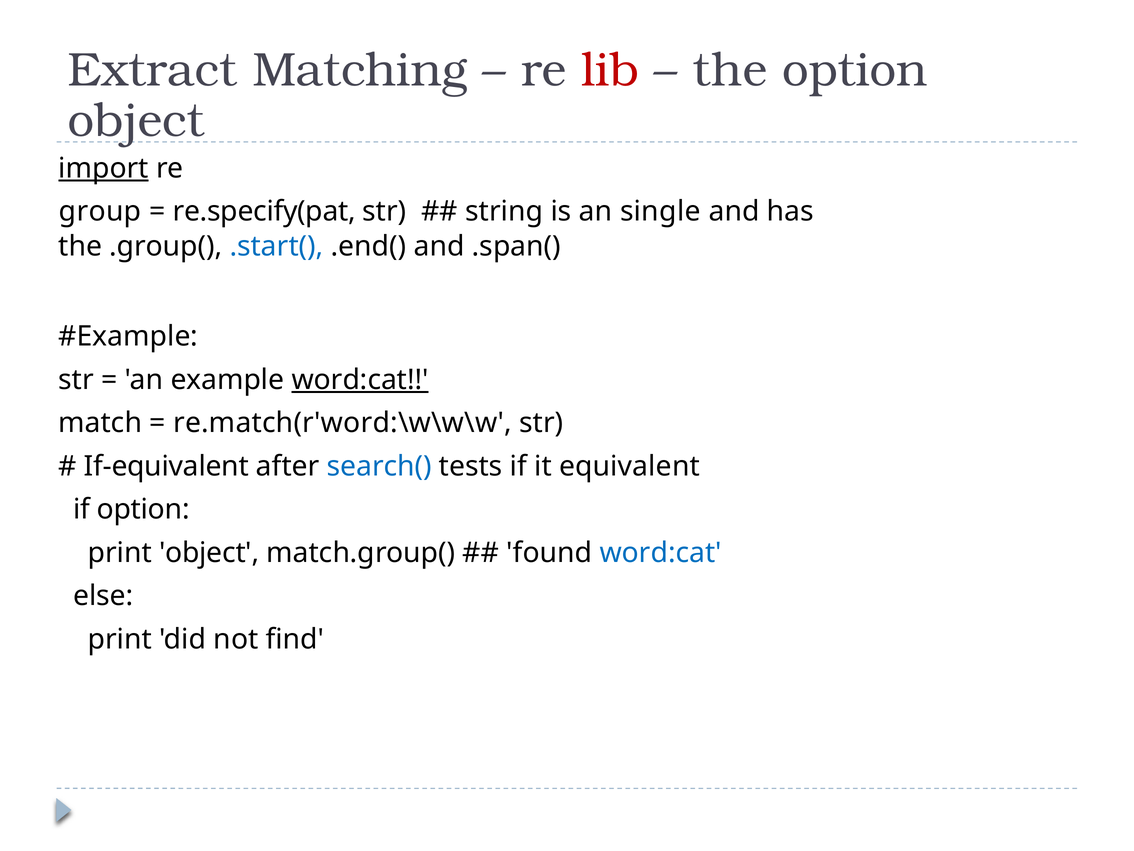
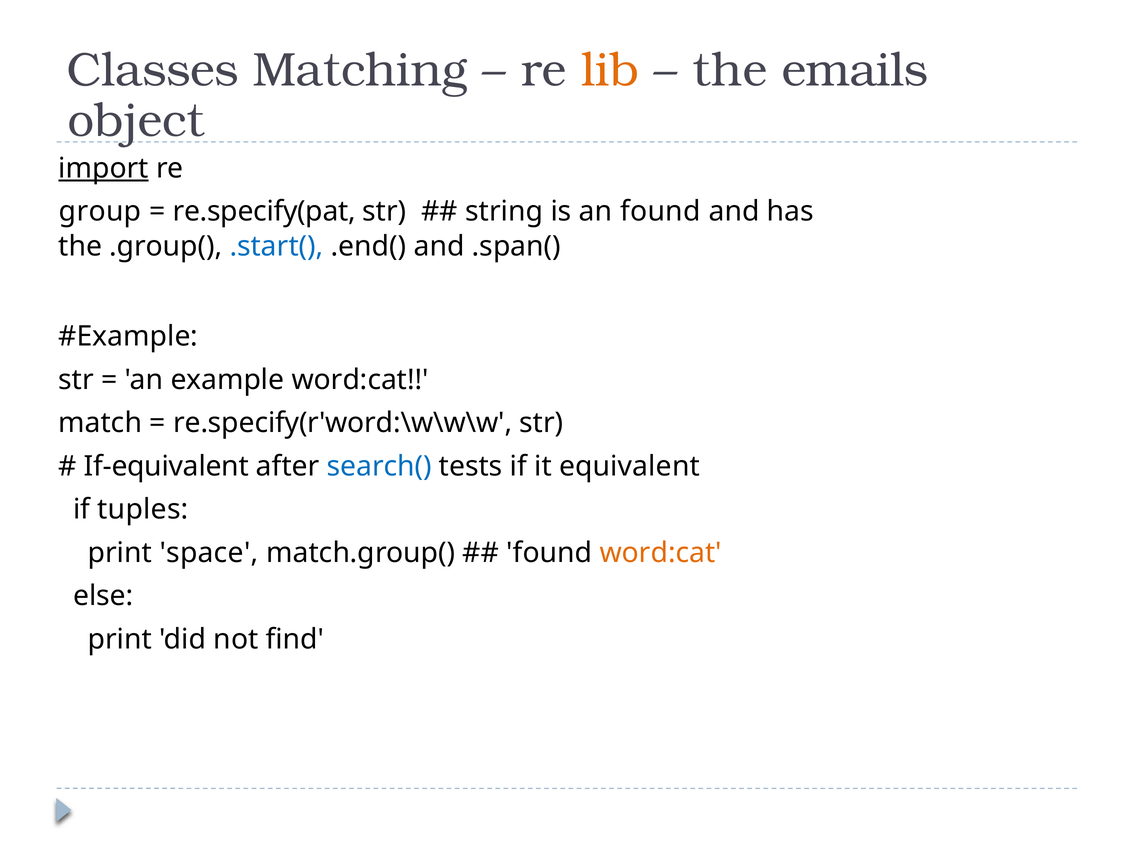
Extract: Extract -> Classes (153, 70)
lib colour: red -> orange (610, 70)
the option: option -> emails (855, 70)
an single: single -> found (660, 211)
word:cat underline: present -> none (360, 380)
re.match(r'word:\w\w\w: re.match(r'word:\w\w\w -> re.specify(r'word:\w\w\w (343, 423)
if option: option -> tuples (143, 509)
print object: object -> space (209, 553)
word:cat colour: blue -> orange (661, 553)
